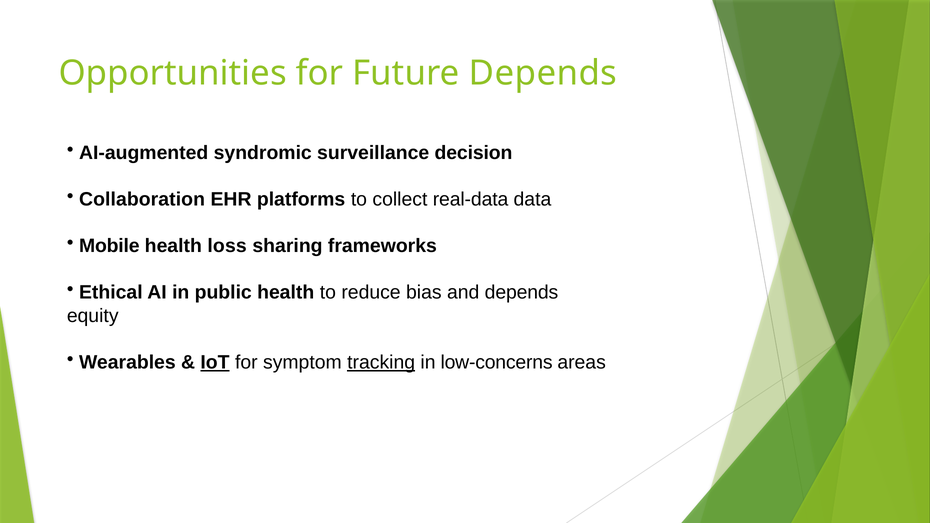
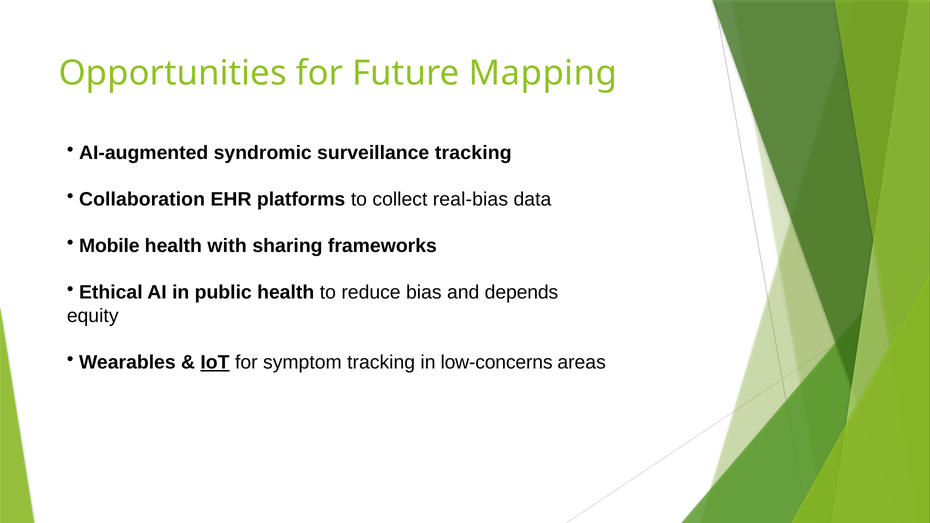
Future Depends: Depends -> Mapping (543, 73)
surveillance decision: decision -> tracking (473, 153)
real-data: real-data -> real-bias (470, 200)
loss: loss -> with (227, 246)
tracking underline: present -> none (381, 362)
